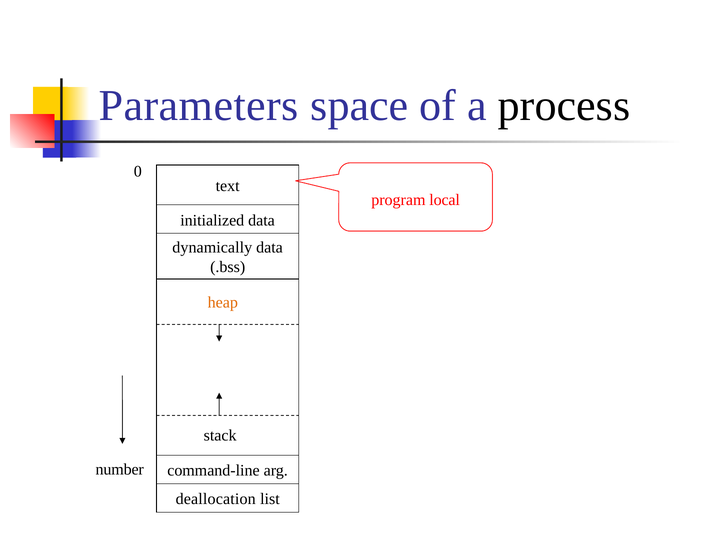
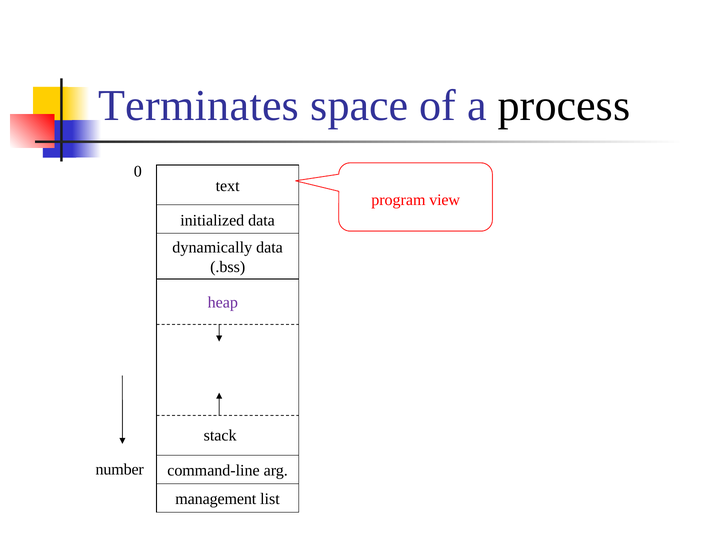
Parameters: Parameters -> Terminates (199, 105)
local: local -> view (445, 200)
heap colour: orange -> purple (223, 303)
deallocation: deallocation -> management (216, 499)
